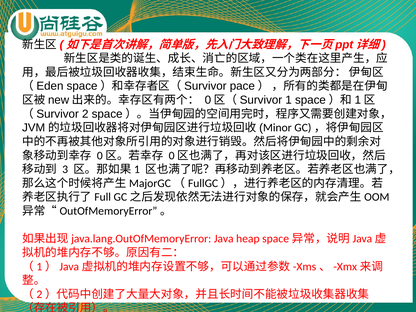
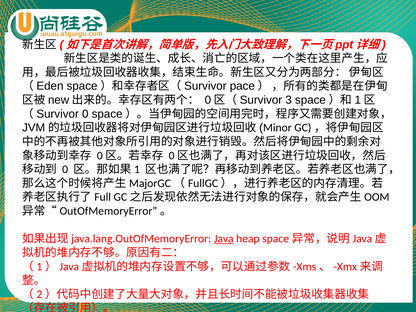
1: 1 -> 3 (289, 100)
2: 2 -> 0 (85, 114)
3: 3 -> 0 (65, 169)
Java underline: none -> present (224, 239)
